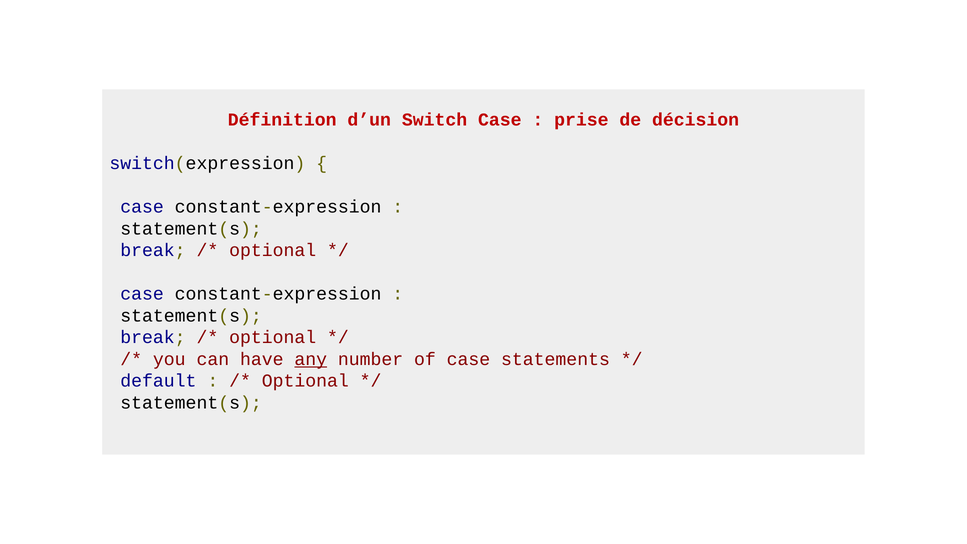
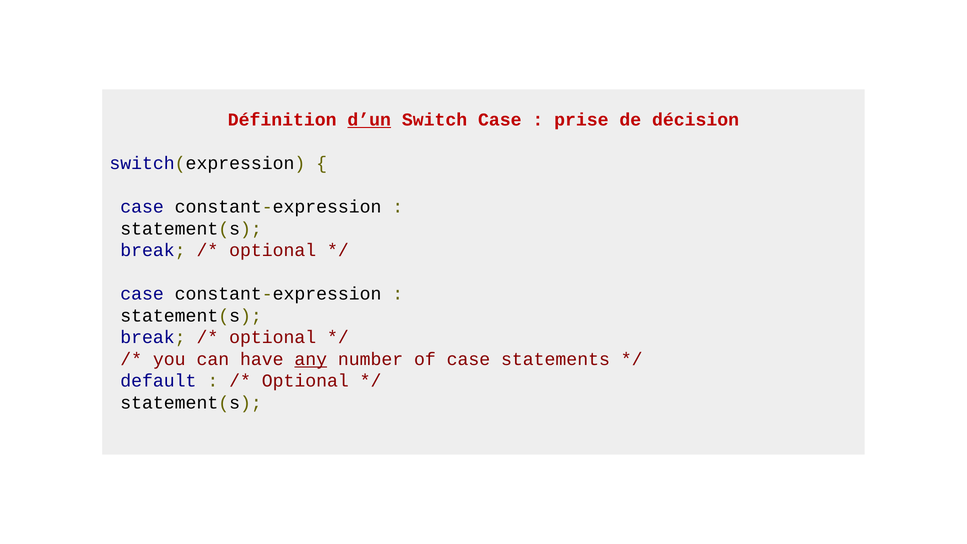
d’un underline: none -> present (369, 120)
